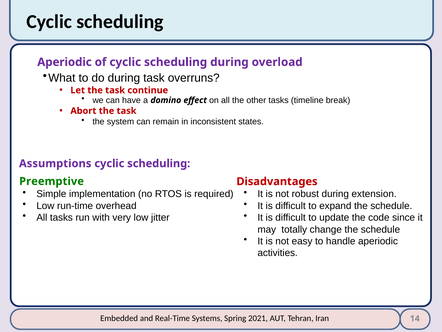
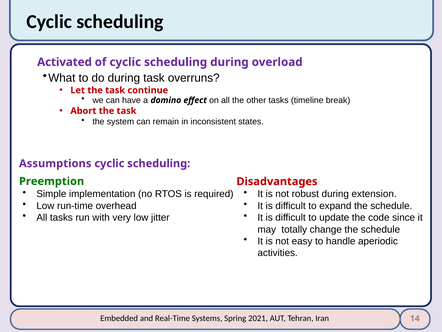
Aperiodic: Aperiodic -> Activated (65, 62)
Preemptive: Preemptive -> Preemption (52, 181)
